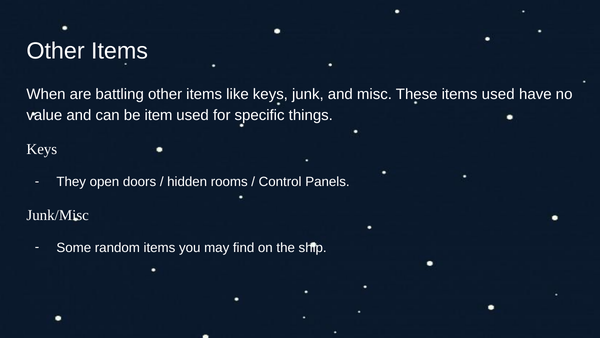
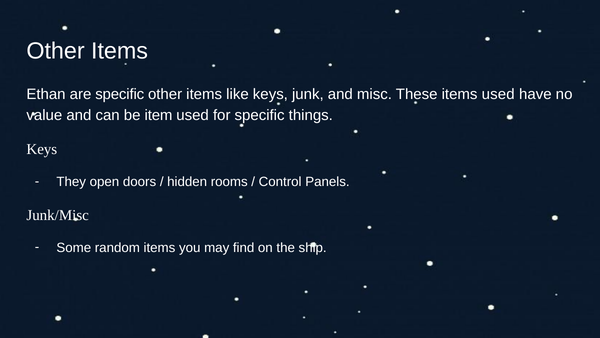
When: When -> Ethan (46, 94)
are battling: battling -> specific (120, 94)
